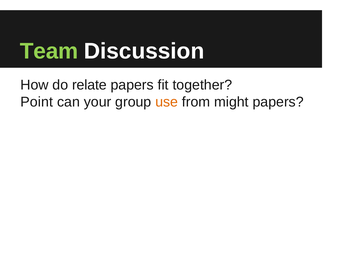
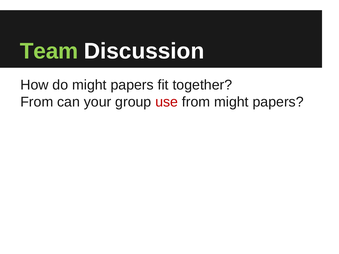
do relate: relate -> might (89, 85)
Point: Point -> From (37, 102)
use colour: orange -> red (167, 102)
